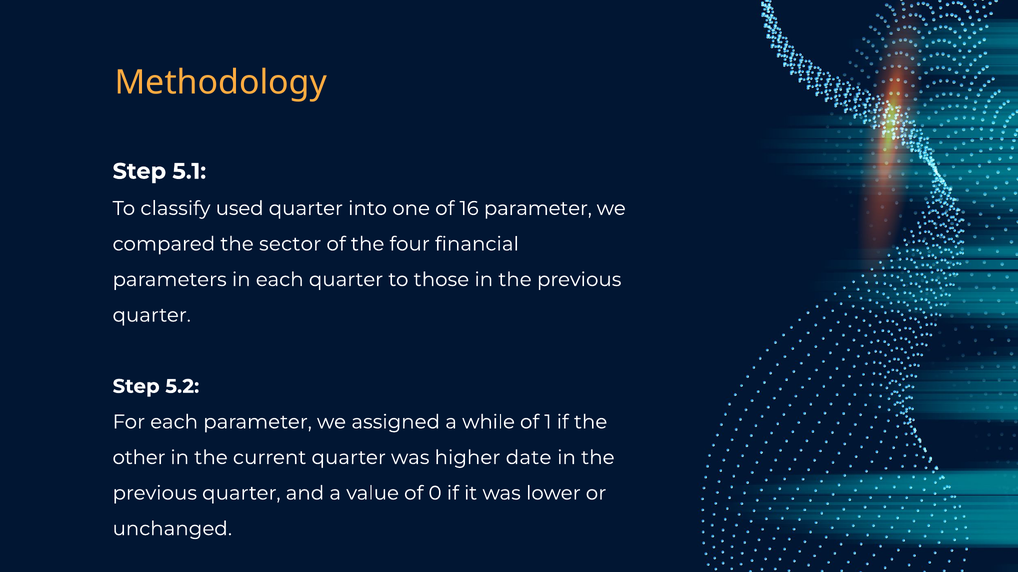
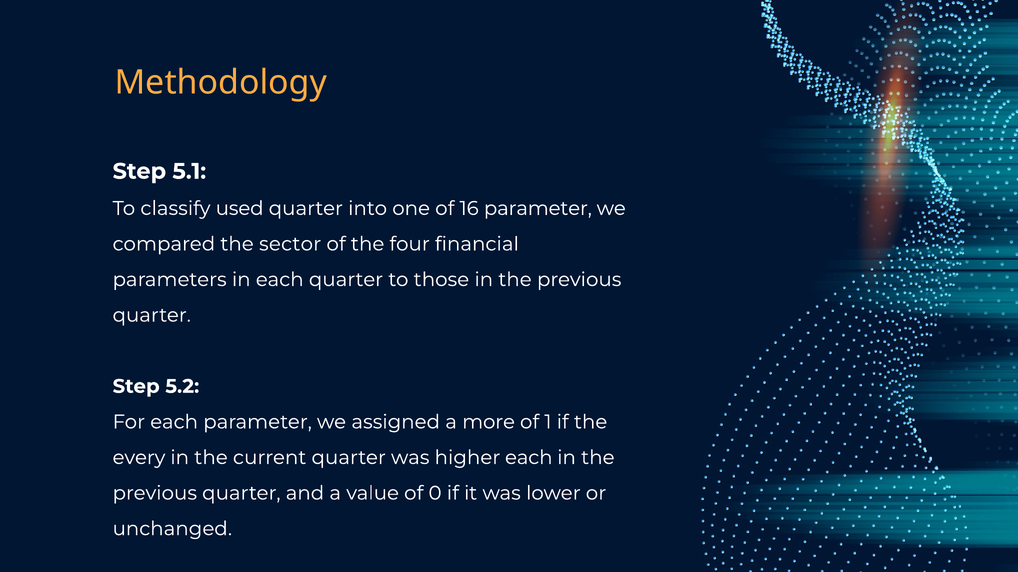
while: while -> more (489, 422)
other: other -> every (139, 458)
higher date: date -> each (529, 458)
